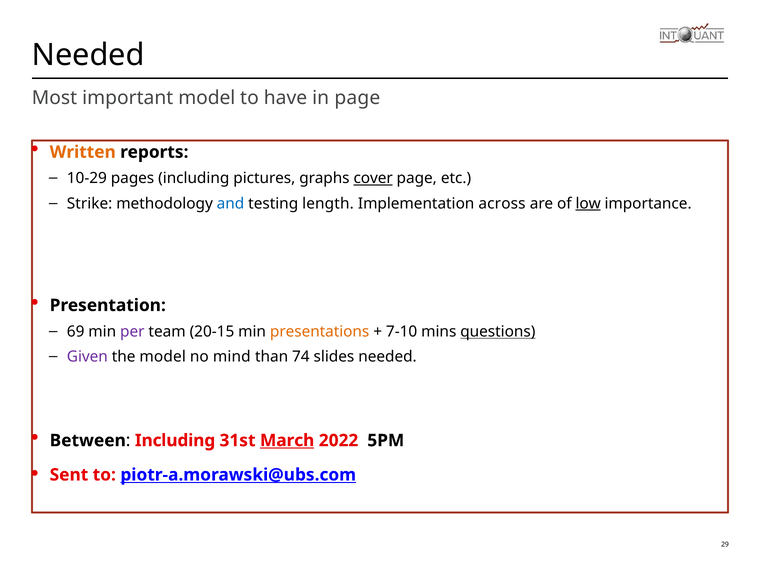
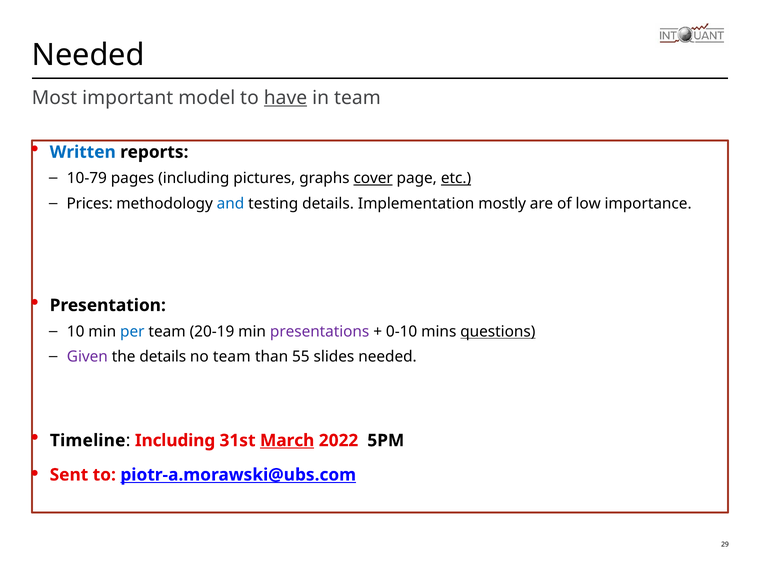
have underline: none -> present (285, 98)
in page: page -> team (357, 98)
Written colour: orange -> blue (83, 152)
10-29: 10-29 -> 10-79 (87, 178)
etc underline: none -> present (456, 178)
Strike: Strike -> Prices (90, 203)
testing length: length -> details (328, 203)
across: across -> mostly (502, 203)
low underline: present -> none (588, 203)
69: 69 -> 10 (76, 331)
per colour: purple -> blue (132, 331)
20-15: 20-15 -> 20-19 (212, 331)
presentations colour: orange -> purple (320, 331)
7-10: 7-10 -> 0-10 (402, 331)
the model: model -> details (163, 357)
no mind: mind -> team (232, 357)
74: 74 -> 55 (301, 357)
Between: Between -> Timeline (88, 440)
